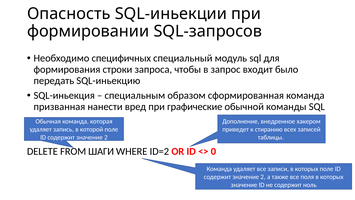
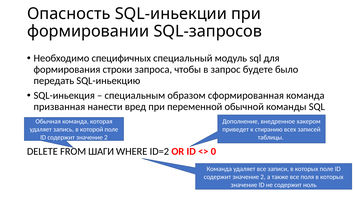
входит: входит -> будете (258, 69)
графические: графические -> переменной (195, 107)
